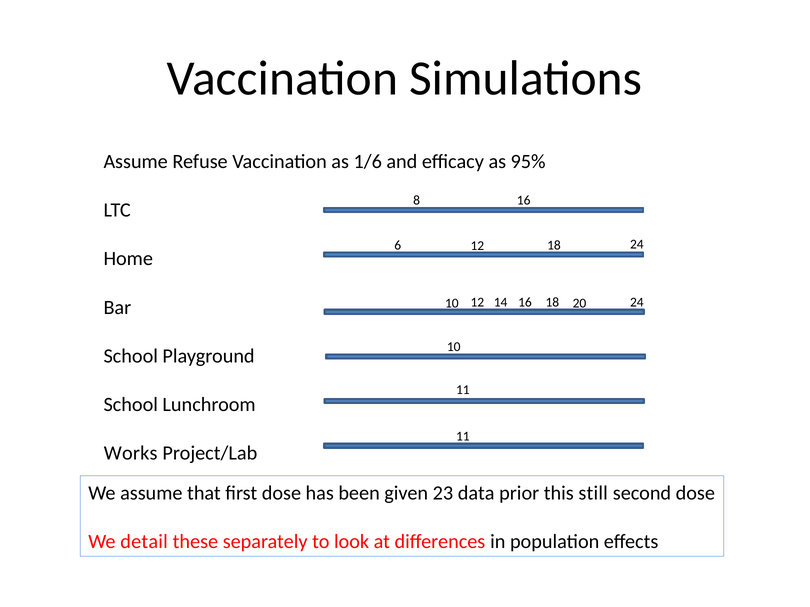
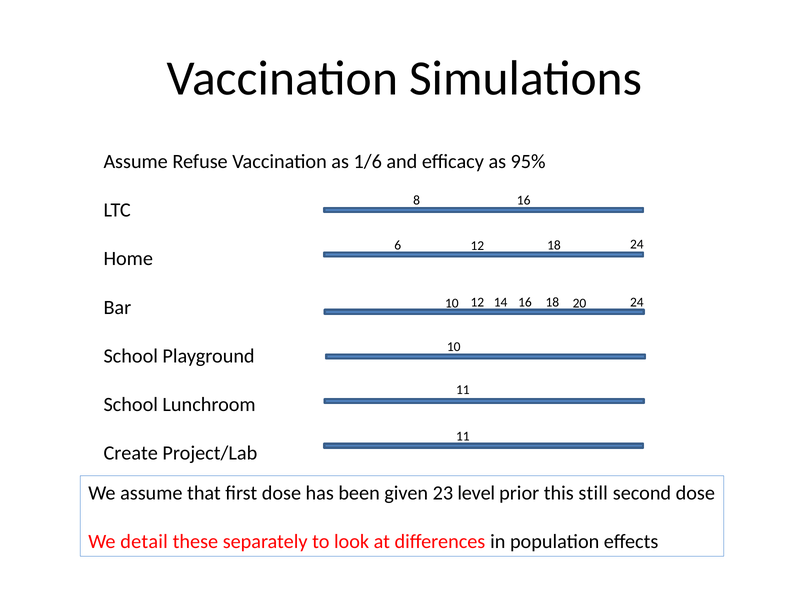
Works: Works -> Create (131, 453)
data: data -> level (476, 494)
